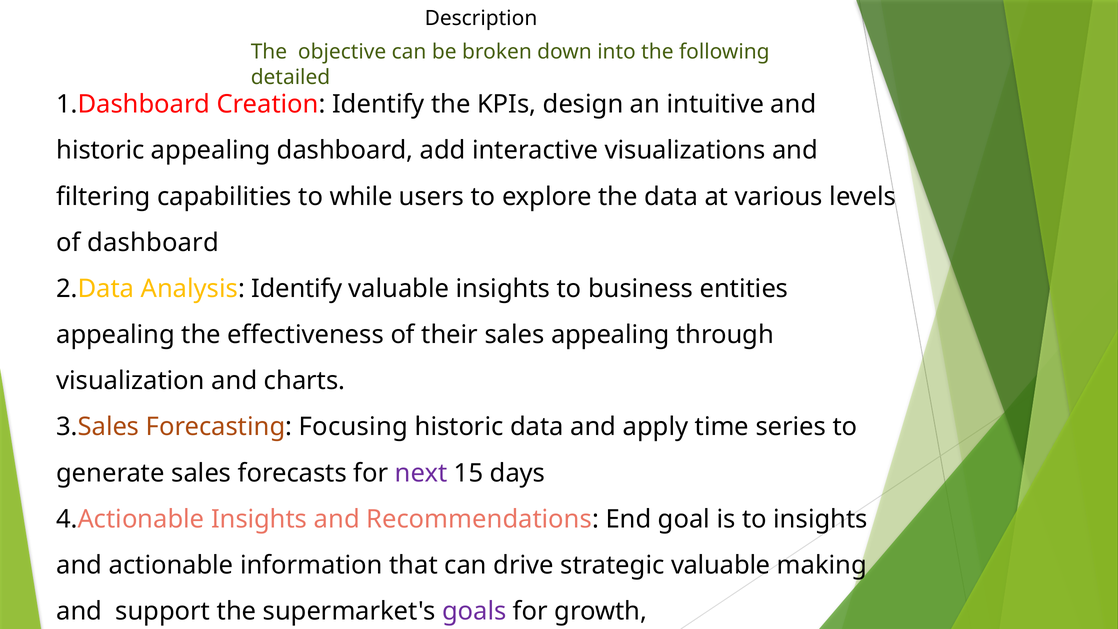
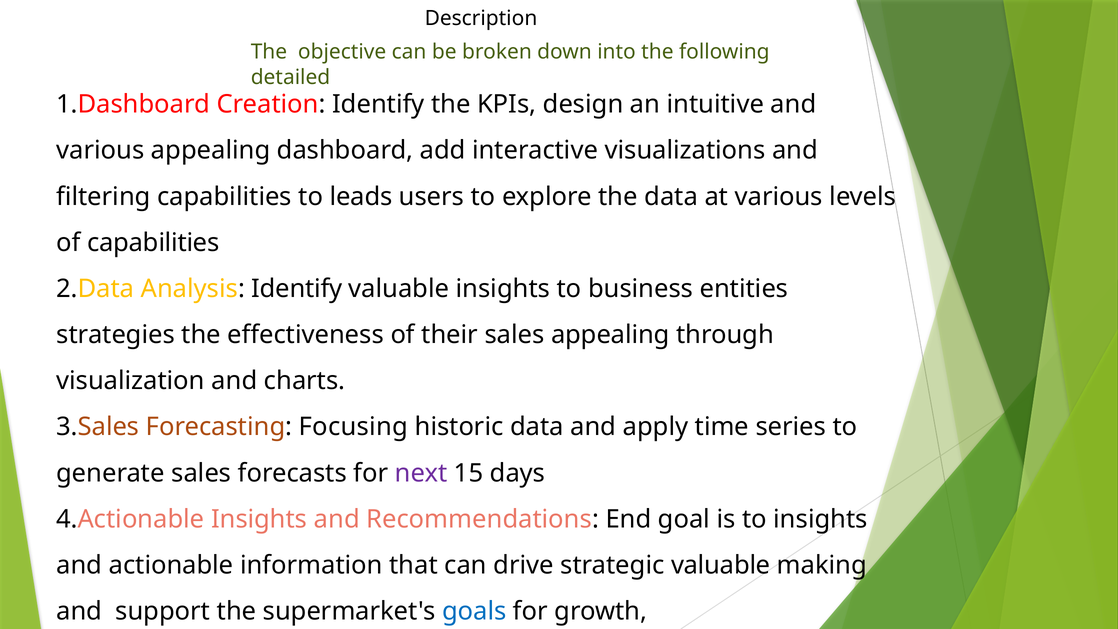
historic: historic -> various (100, 150)
while: while -> leads (361, 197)
of dashboard: dashboard -> capabilities (153, 243)
appealing: appealing -> strategies (116, 335)
goals colour: purple -> blue (474, 611)
